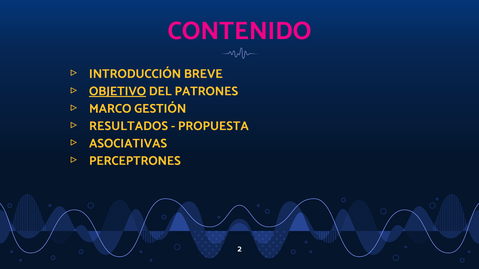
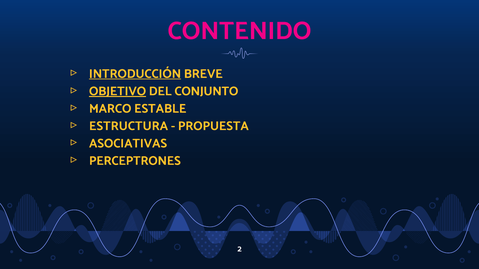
INTRODUCCIÓN underline: none -> present (135, 74)
PATRONES: PATRONES -> CONJUNTO (206, 91)
GESTIÓN: GESTIÓN -> ESTABLE (160, 109)
RESULTADOS: RESULTADOS -> ESTRUCTURA (129, 126)
